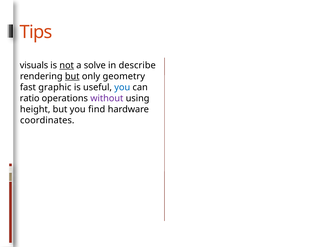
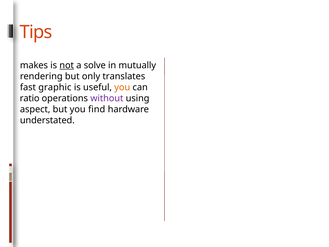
visuals: visuals -> makes (34, 65)
describe: describe -> mutually (137, 65)
but underline: present -> none (72, 76)
geometry: geometry -> translates (124, 76)
you colour: blue -> orange (122, 87)
height: height -> aspect (35, 109)
coordinates: coordinates -> understated (47, 120)
